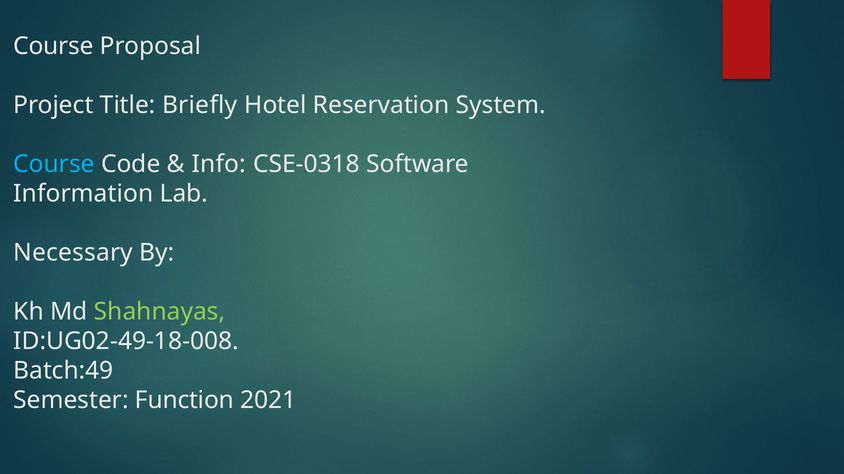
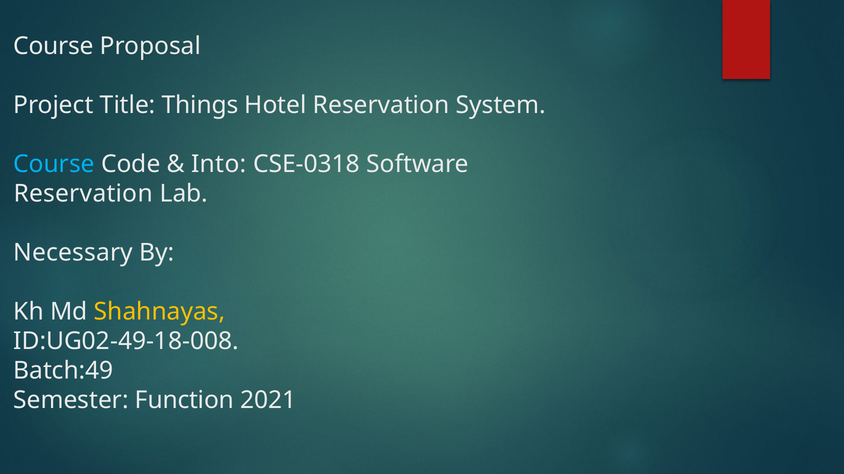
Briefly: Briefly -> Things (200, 105)
Info: Info -> Into (219, 164)
Information: Information -> Reservation (83, 194)
Shahnayas colour: light green -> yellow (160, 312)
